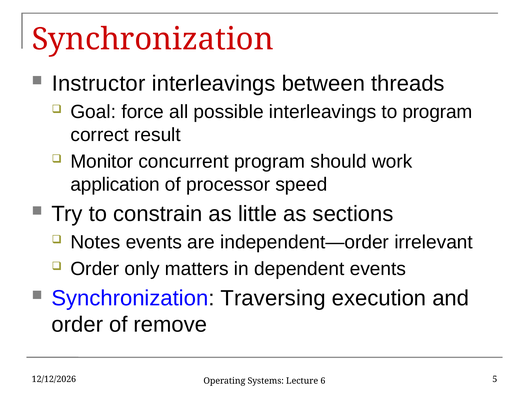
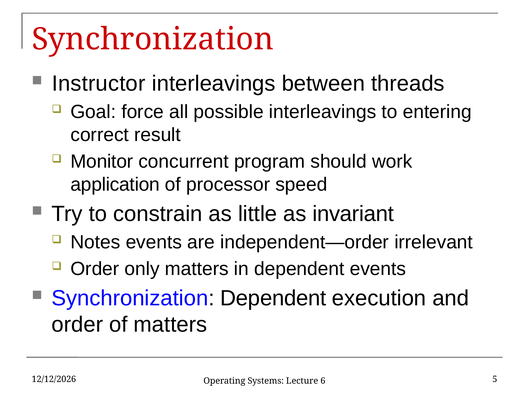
to program: program -> entering (437, 112)
sections: sections -> invariant (353, 214)
Synchronization Traversing: Traversing -> Dependent (273, 298)
of remove: remove -> matters (170, 324)
